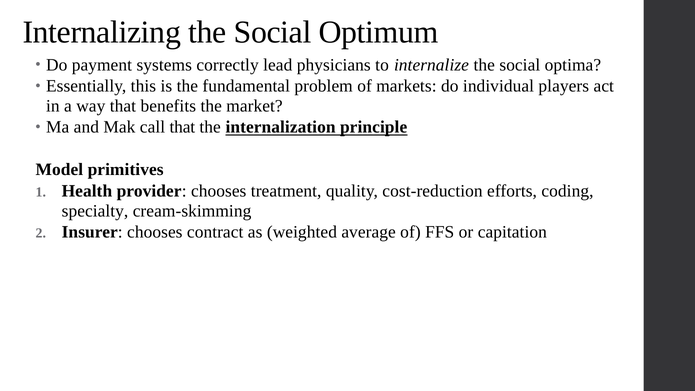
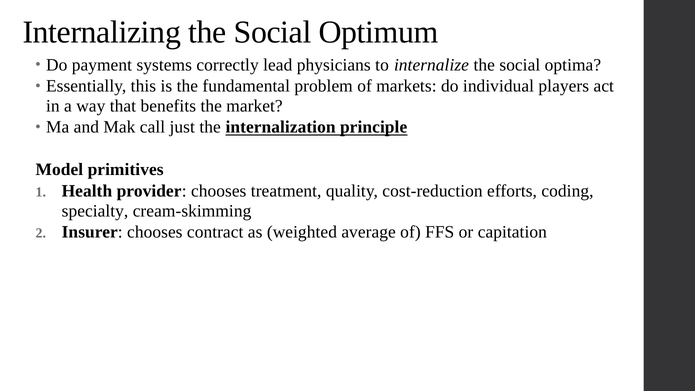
call that: that -> just (182, 127)
